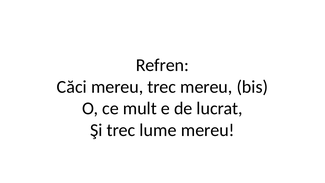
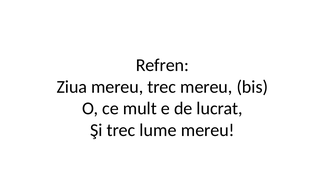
Căci: Căci -> Ziua (72, 87)
